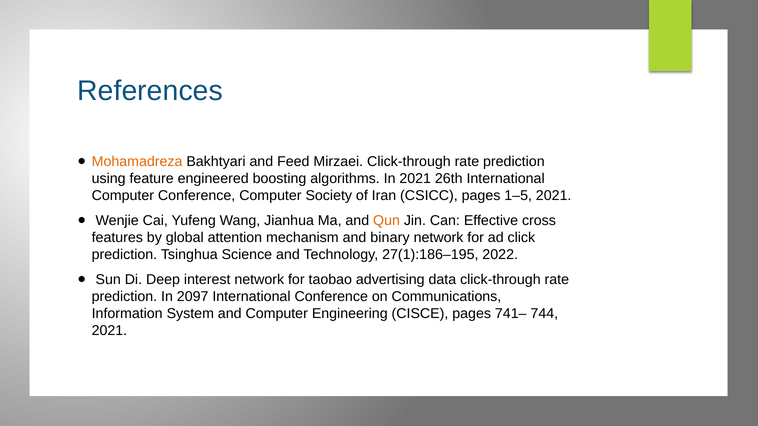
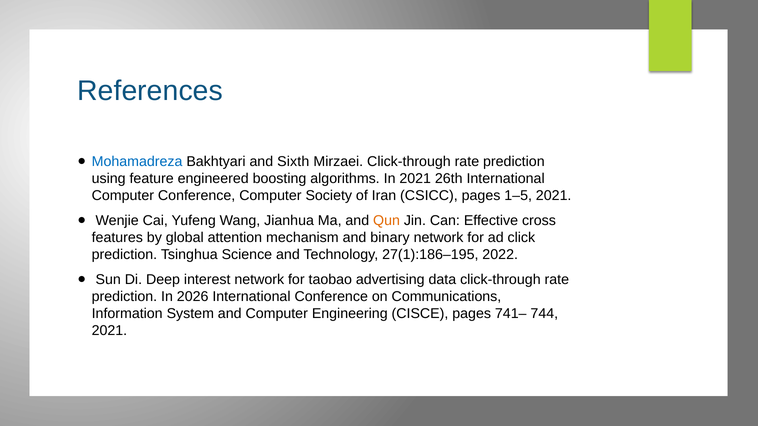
Mohamadreza colour: orange -> blue (137, 162)
Feed: Feed -> Sixth (293, 162)
2097: 2097 -> 2026 (193, 297)
